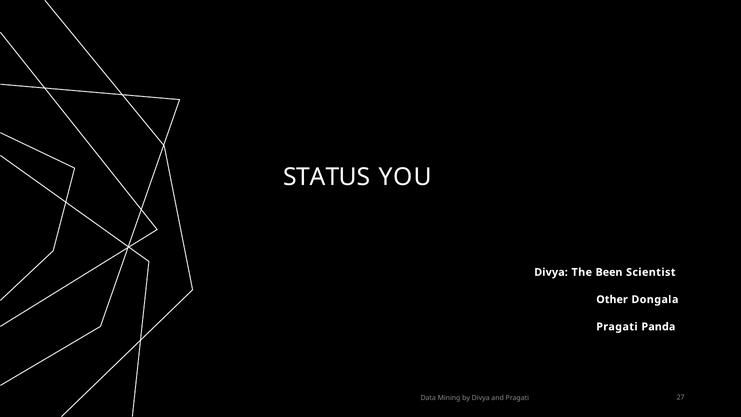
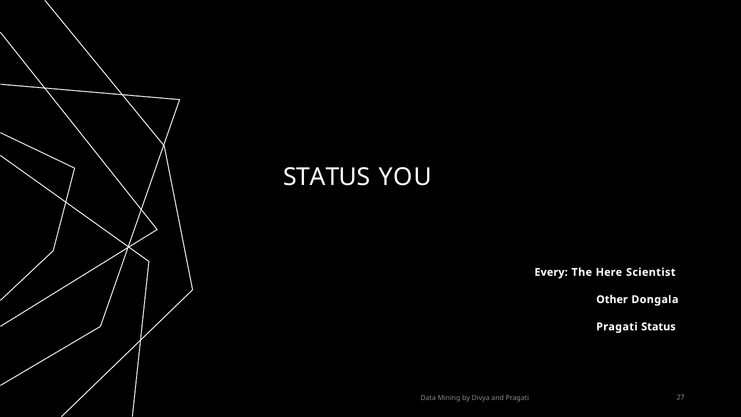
Divya: Divya -> Every (551, 272)
Been: Been -> Here (609, 272)
Pragati Panda: Panda -> Status (658, 327)
